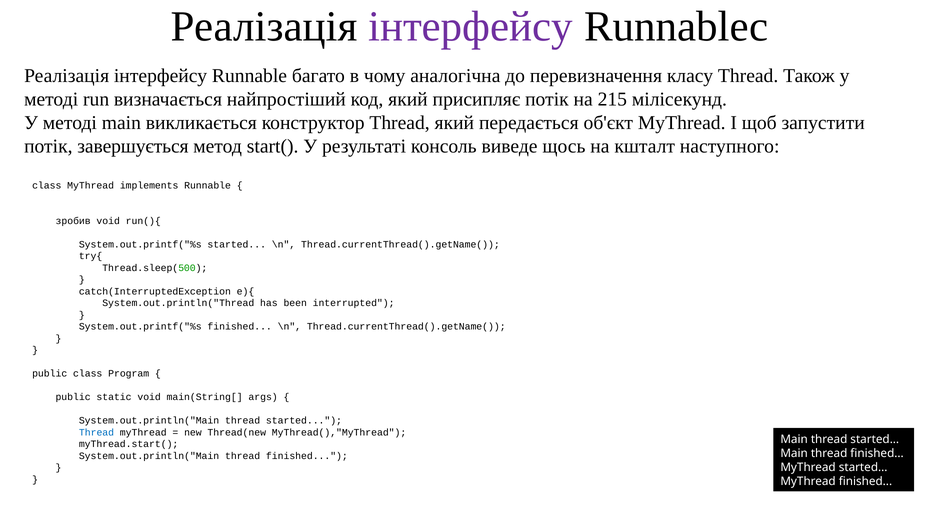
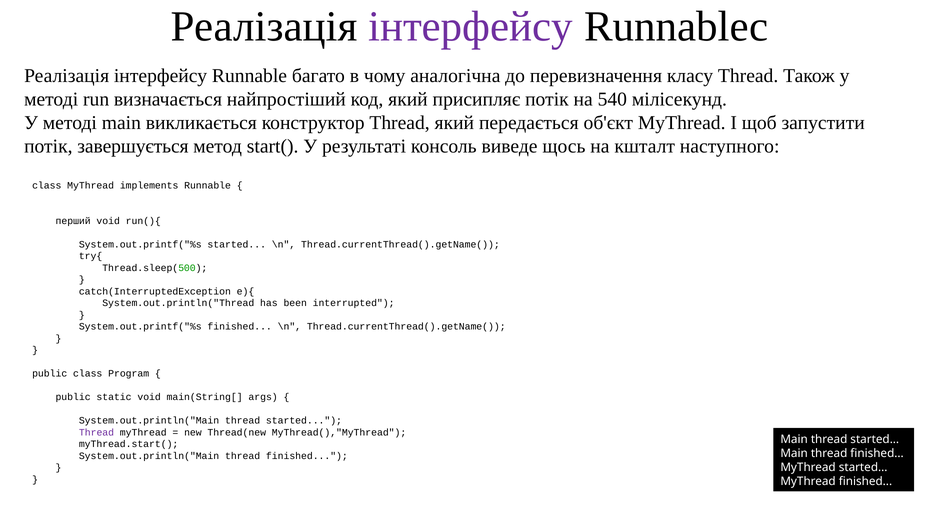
215: 215 -> 540 (612, 99)
зробив: зробив -> перший (73, 221)
Thread colour: blue -> purple (97, 433)
